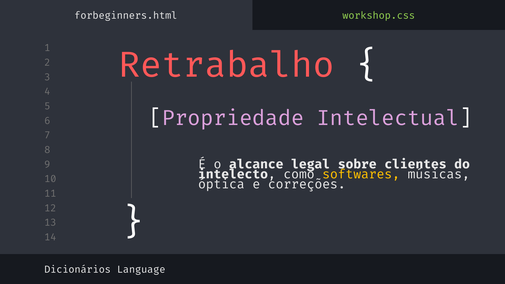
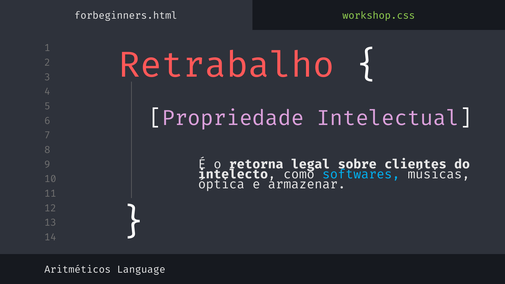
alcance: alcance -> retorna (256, 165)
softwares colour: yellow -> light blue (361, 175)
correções: correções -> armazenar (307, 185)
Dicionários: Dicionários -> Aritméticos (78, 270)
